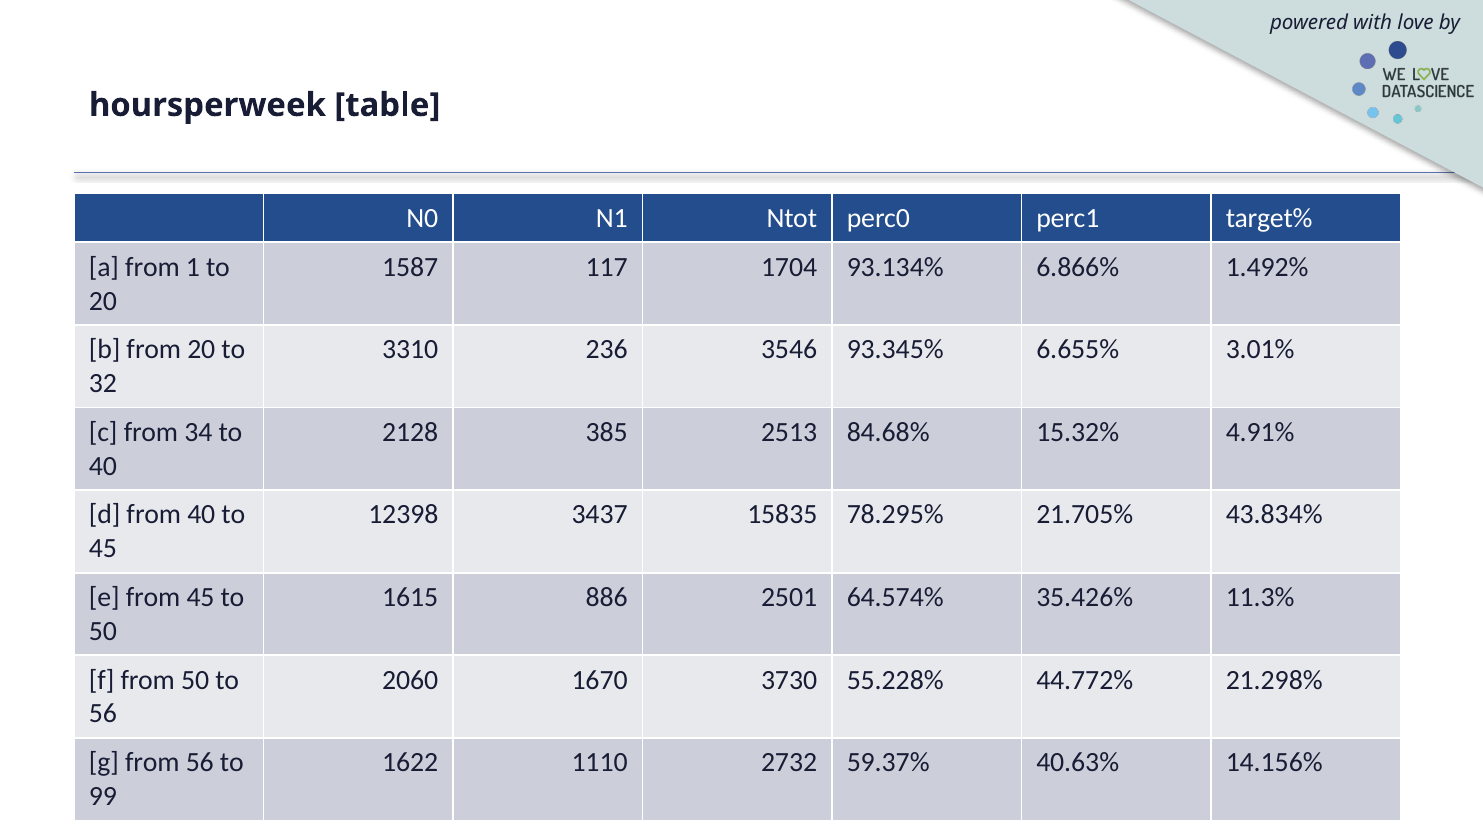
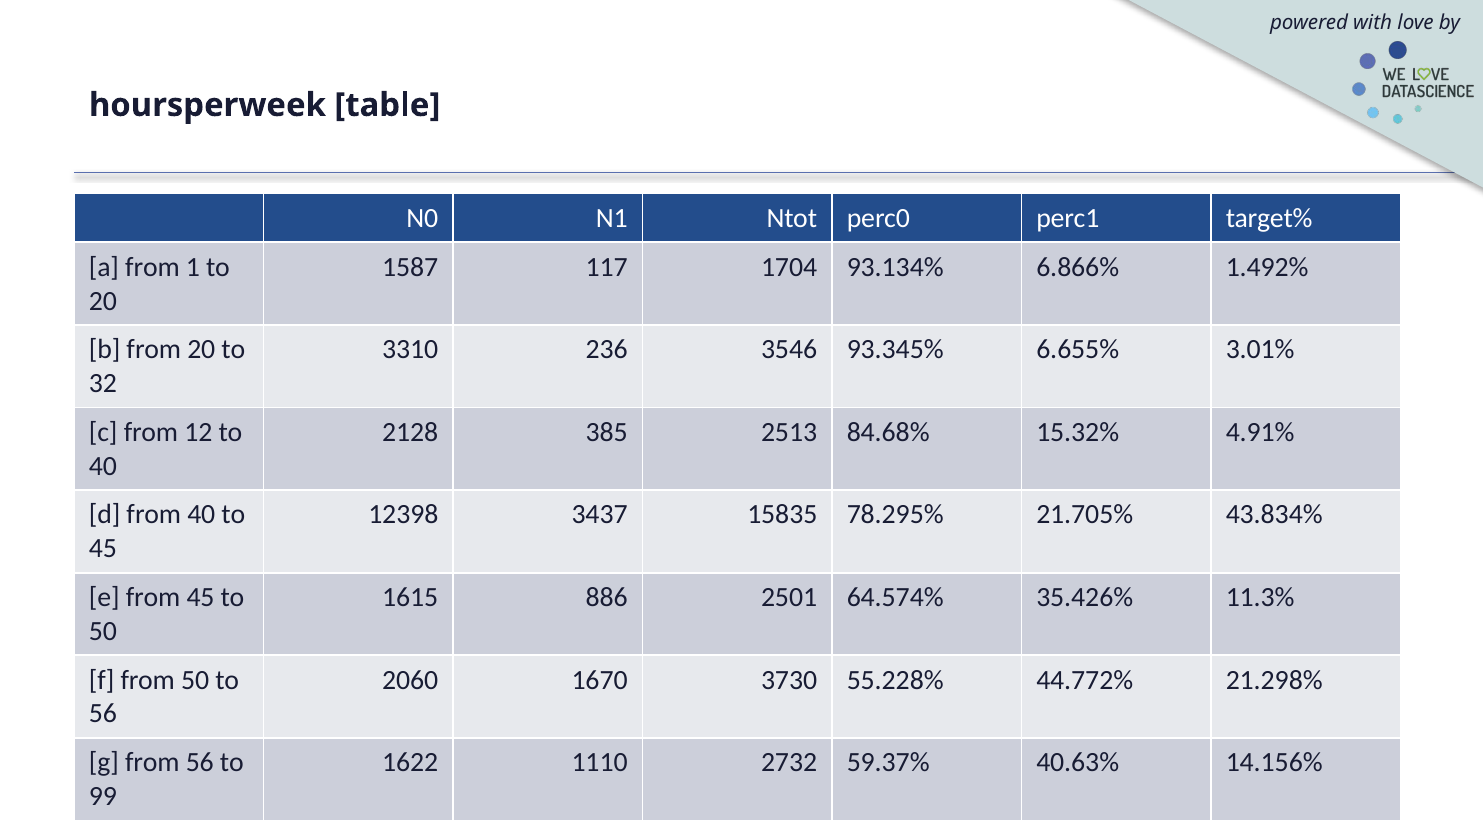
34: 34 -> 12 (198, 432)
